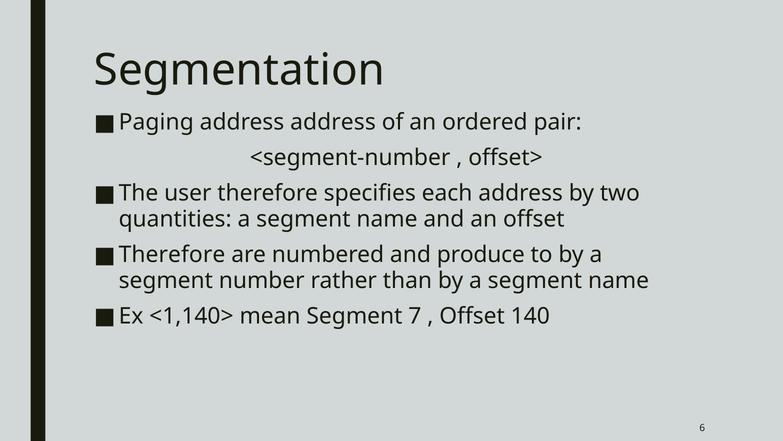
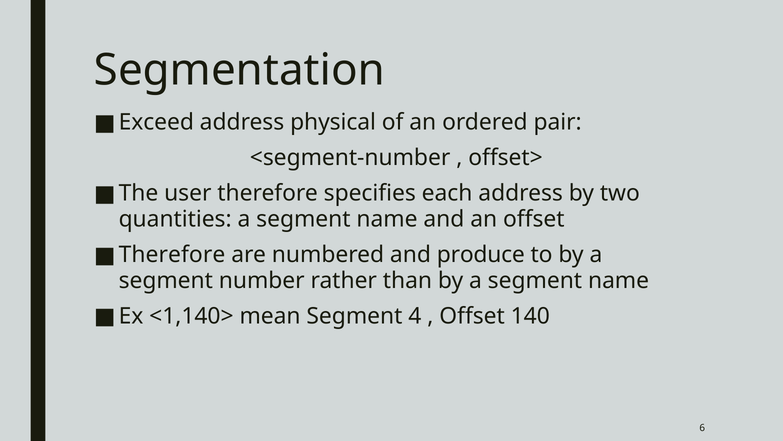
Paging: Paging -> Exceed (156, 122)
address address: address -> physical (333, 122)
7: 7 -> 4 (415, 316)
